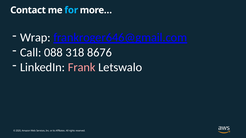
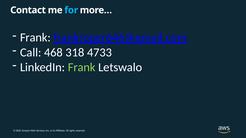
Wrap: Wrap -> Frank (35, 38)
088: 088 -> 468 (53, 53)
8676: 8676 -> 4733 (99, 53)
Frank colour: pink -> light green (82, 67)
